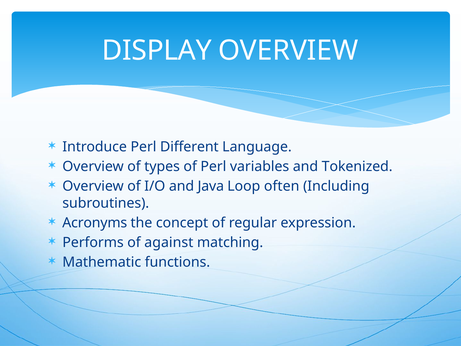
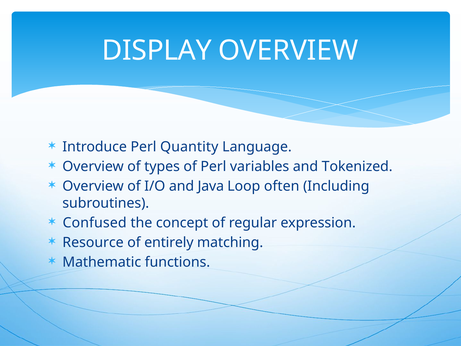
Different: Different -> Quantity (189, 147)
Acronyms: Acronyms -> Confused (95, 223)
Performs: Performs -> Resource (93, 242)
against: against -> entirely (169, 242)
